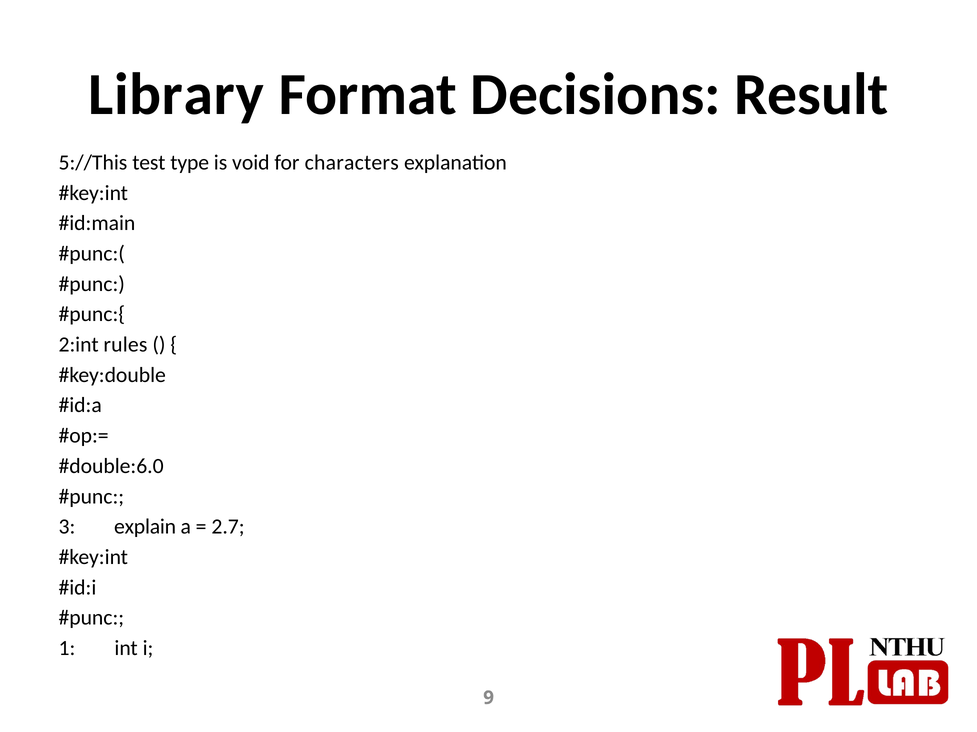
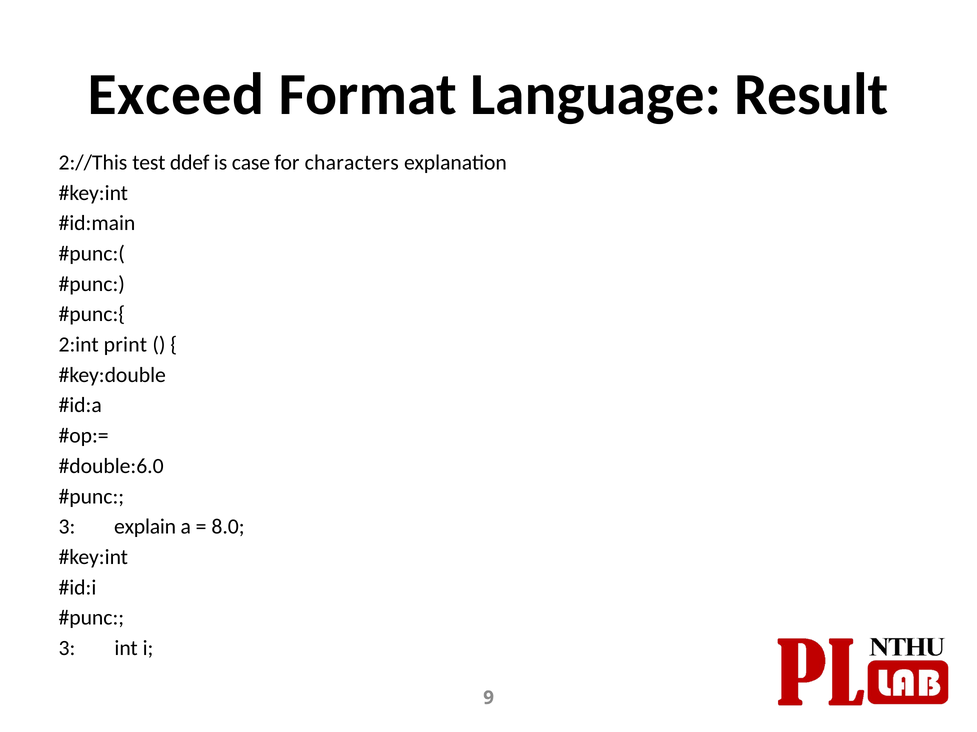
Library: Library -> Exceed (176, 95)
Decisions: Decisions -> Language (596, 95)
5://This: 5://This -> 2://This (93, 163)
type: type -> ddef (190, 163)
void: void -> case (251, 163)
rules: rules -> print (125, 345)
2.7: 2.7 -> 8.0 (228, 527)
1: 1 -> 3 (67, 649)
